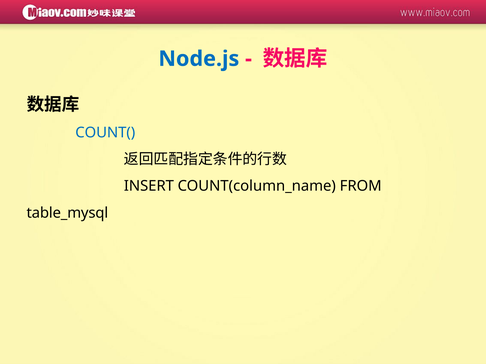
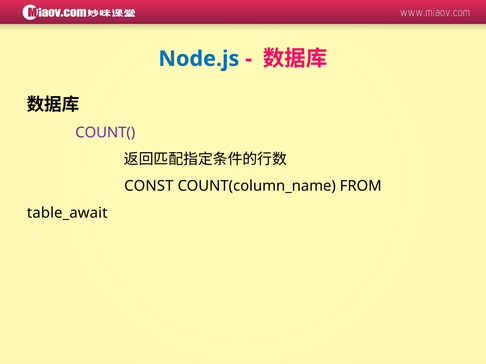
COUNT( colour: blue -> purple (105, 133)
INSERT: INSERT -> CONST (149, 186)
table_mysql: table_mysql -> table_await (67, 213)
